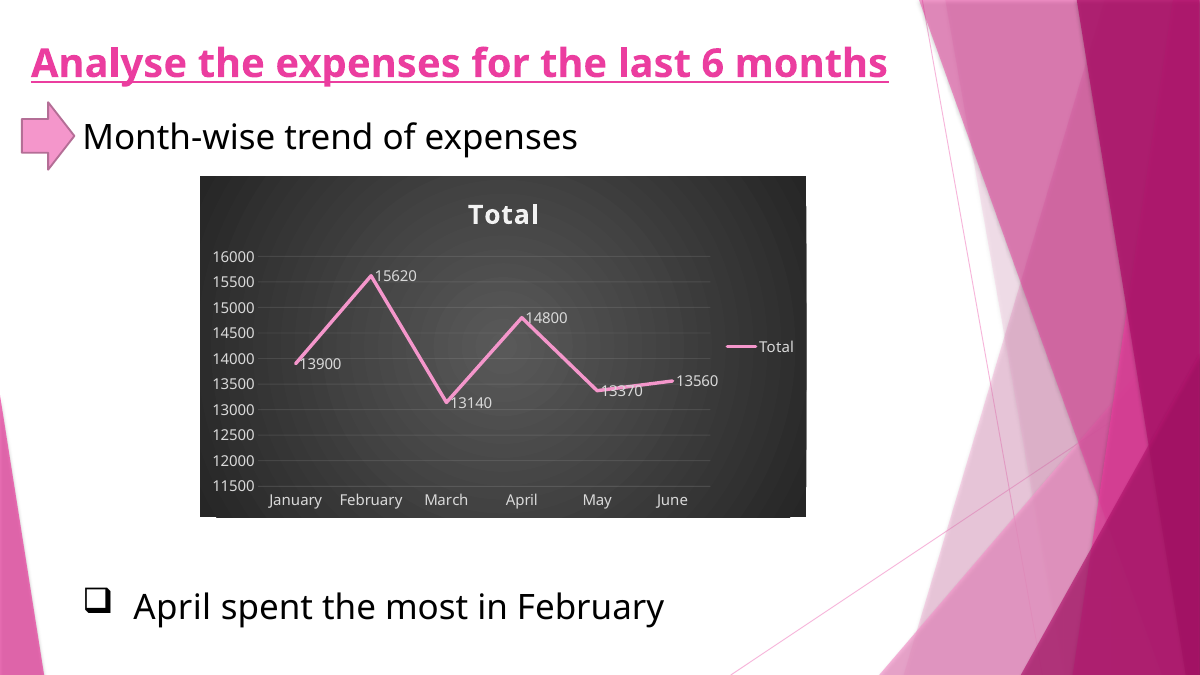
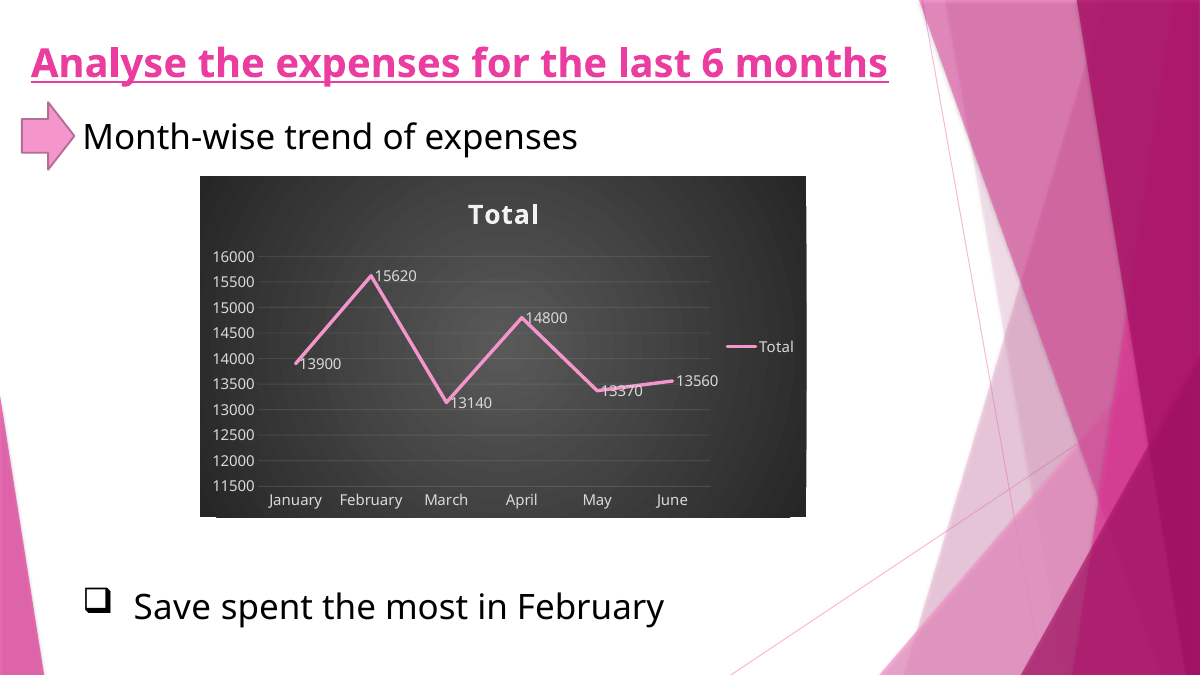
April: April -> Save (172, 608)
